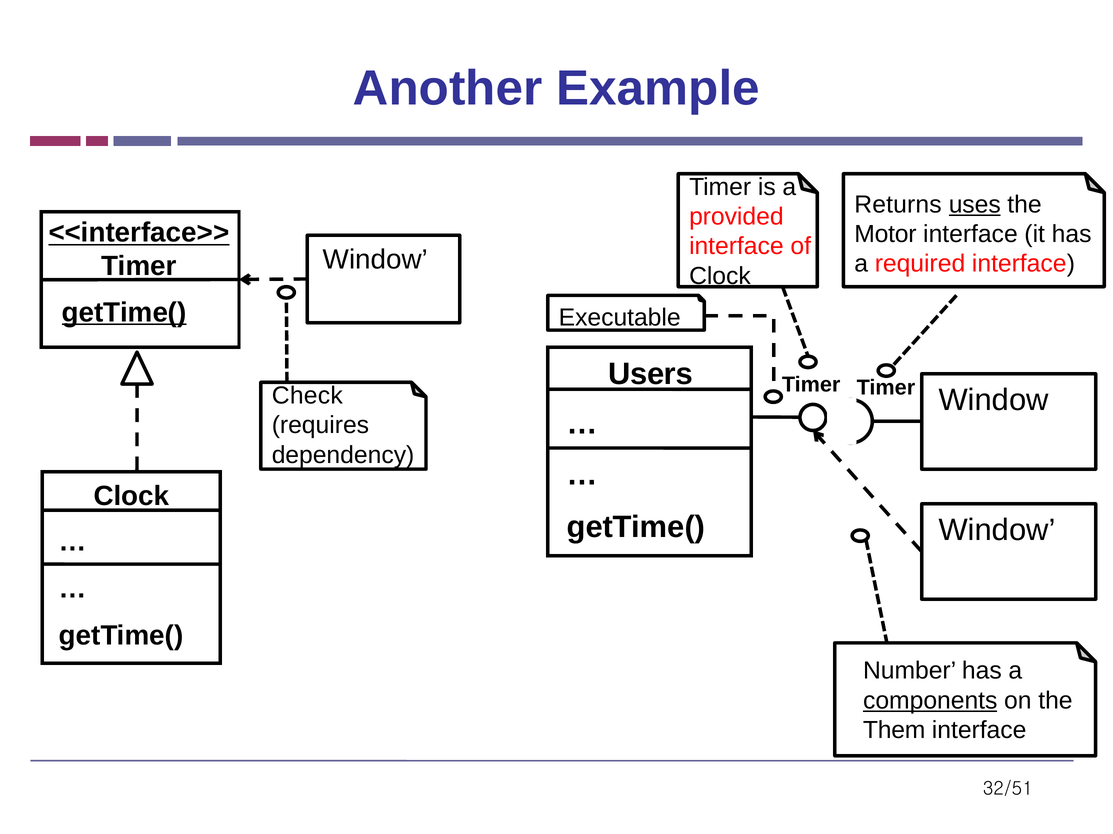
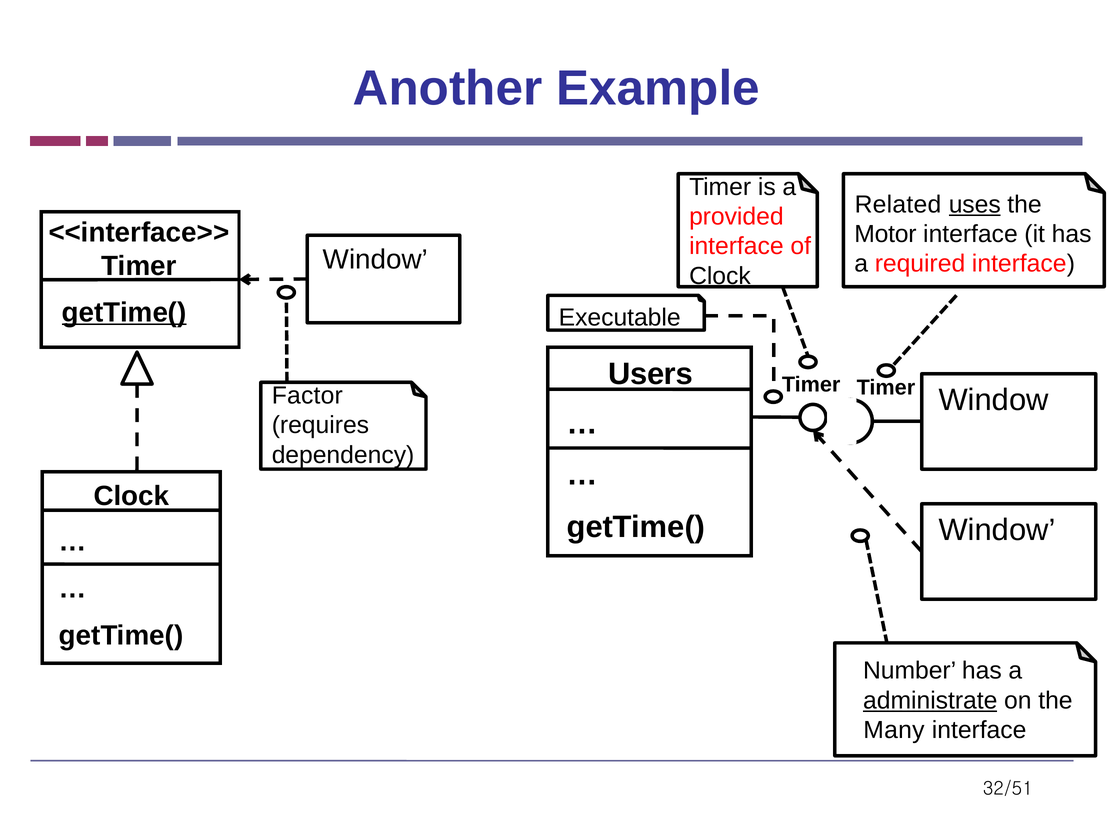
Returns: Returns -> Related (898, 205)
<<interface>> underline: present -> none (139, 233)
Check: Check -> Factor (307, 396)
components: components -> administrate (930, 701)
Them: Them -> Many (894, 731)
